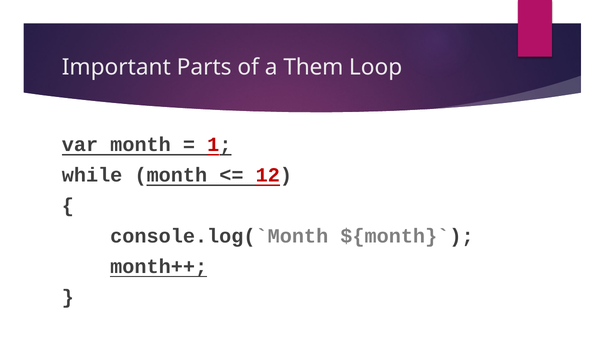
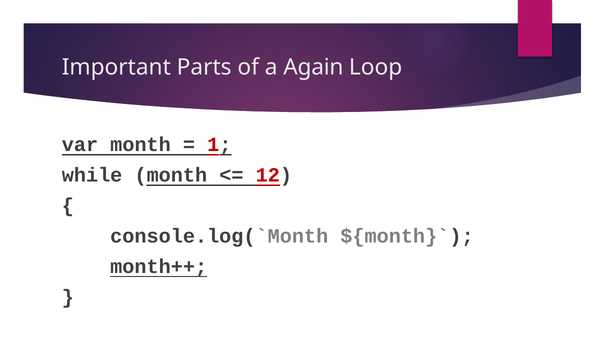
Them: Them -> Again (313, 67)
